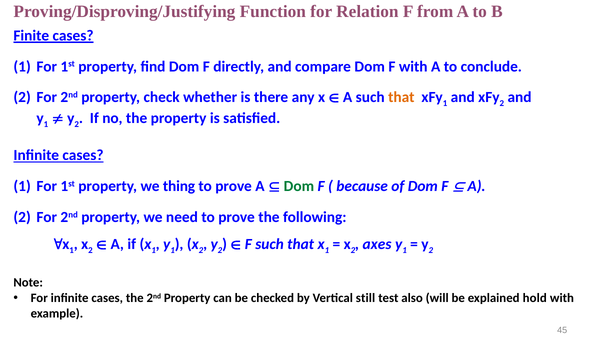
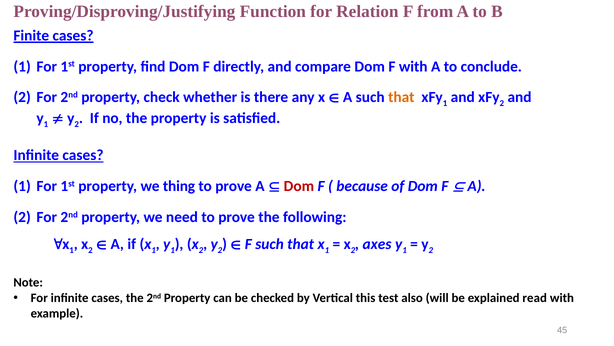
Dom colour: green -> red (299, 186)
still: still -> this (366, 298)
hold: hold -> read (535, 298)
